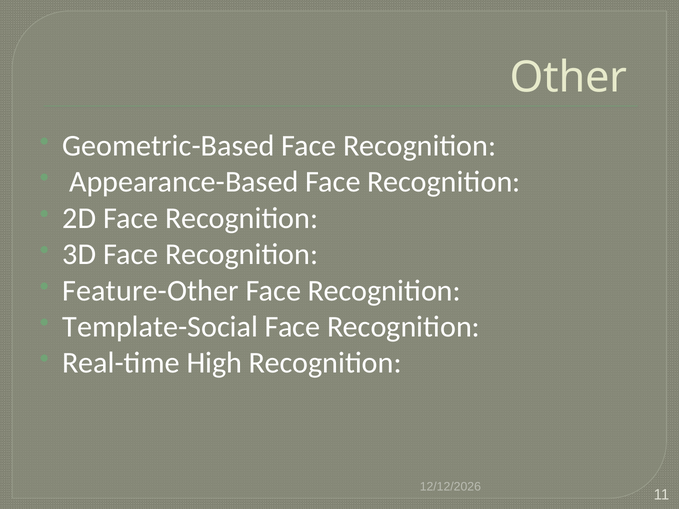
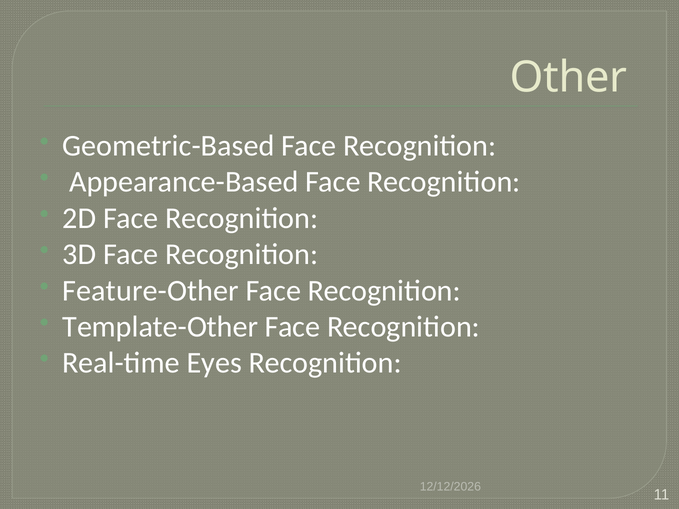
Template-Social: Template-Social -> Template-Other (160, 327)
High: High -> Eyes (214, 363)
